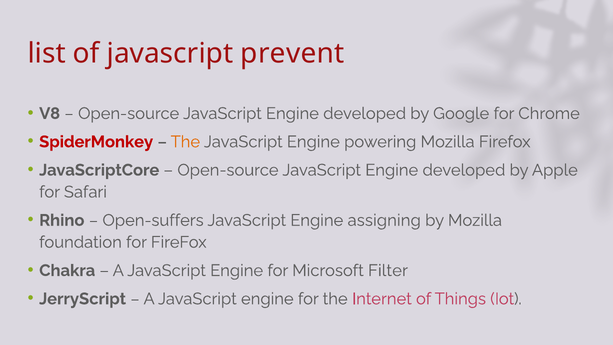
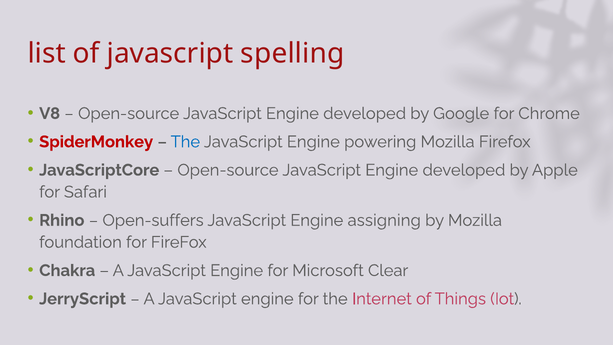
prevent: prevent -> spelling (293, 54)
The colour: orange -> blue (185, 142)
Filter: Filter -> Clear (388, 270)
